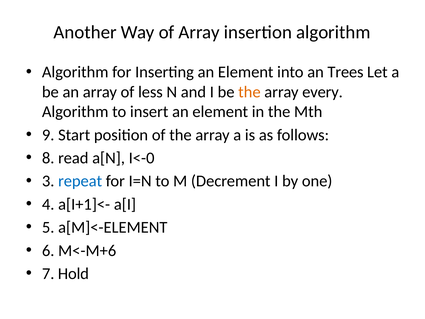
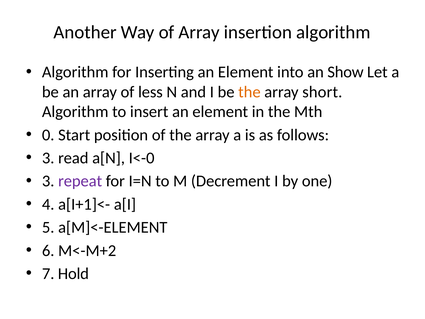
Trees: Trees -> Show (345, 72)
every: every -> short (322, 92)
9: 9 -> 0 (48, 135)
8: 8 -> 3 (48, 158)
repeat colour: blue -> purple (80, 181)
M<-M+6: M<-M+6 -> M<-M+2 (87, 250)
